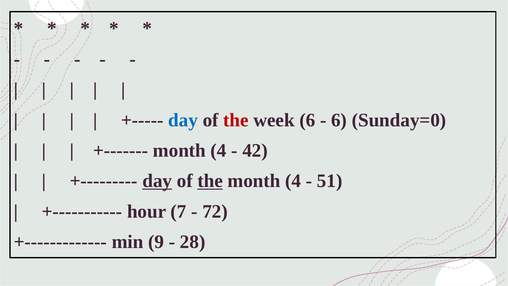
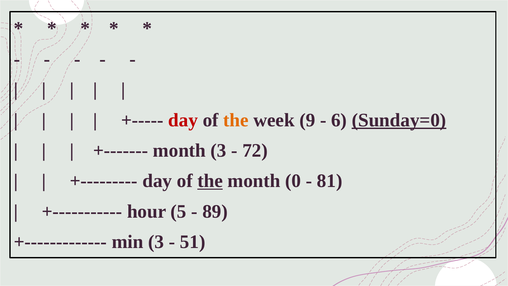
day colour: blue -> red (183, 120)
the colour: red -> orange (236, 120)
week 6: 6 -> 9 (307, 120)
Sunday=0 underline: none -> present (399, 120)
4: 4 -> 3 (219, 150)
42: 42 -> 72 (255, 150)
day underline: present -> none (157, 181)
4: 4 -> 0 (293, 181)
51: 51 -> 81 (330, 181)
7: 7 -> 5 (179, 211)
72: 72 -> 89 (215, 211)
min 9: 9 -> 3 (156, 242)
28: 28 -> 51 (193, 242)
